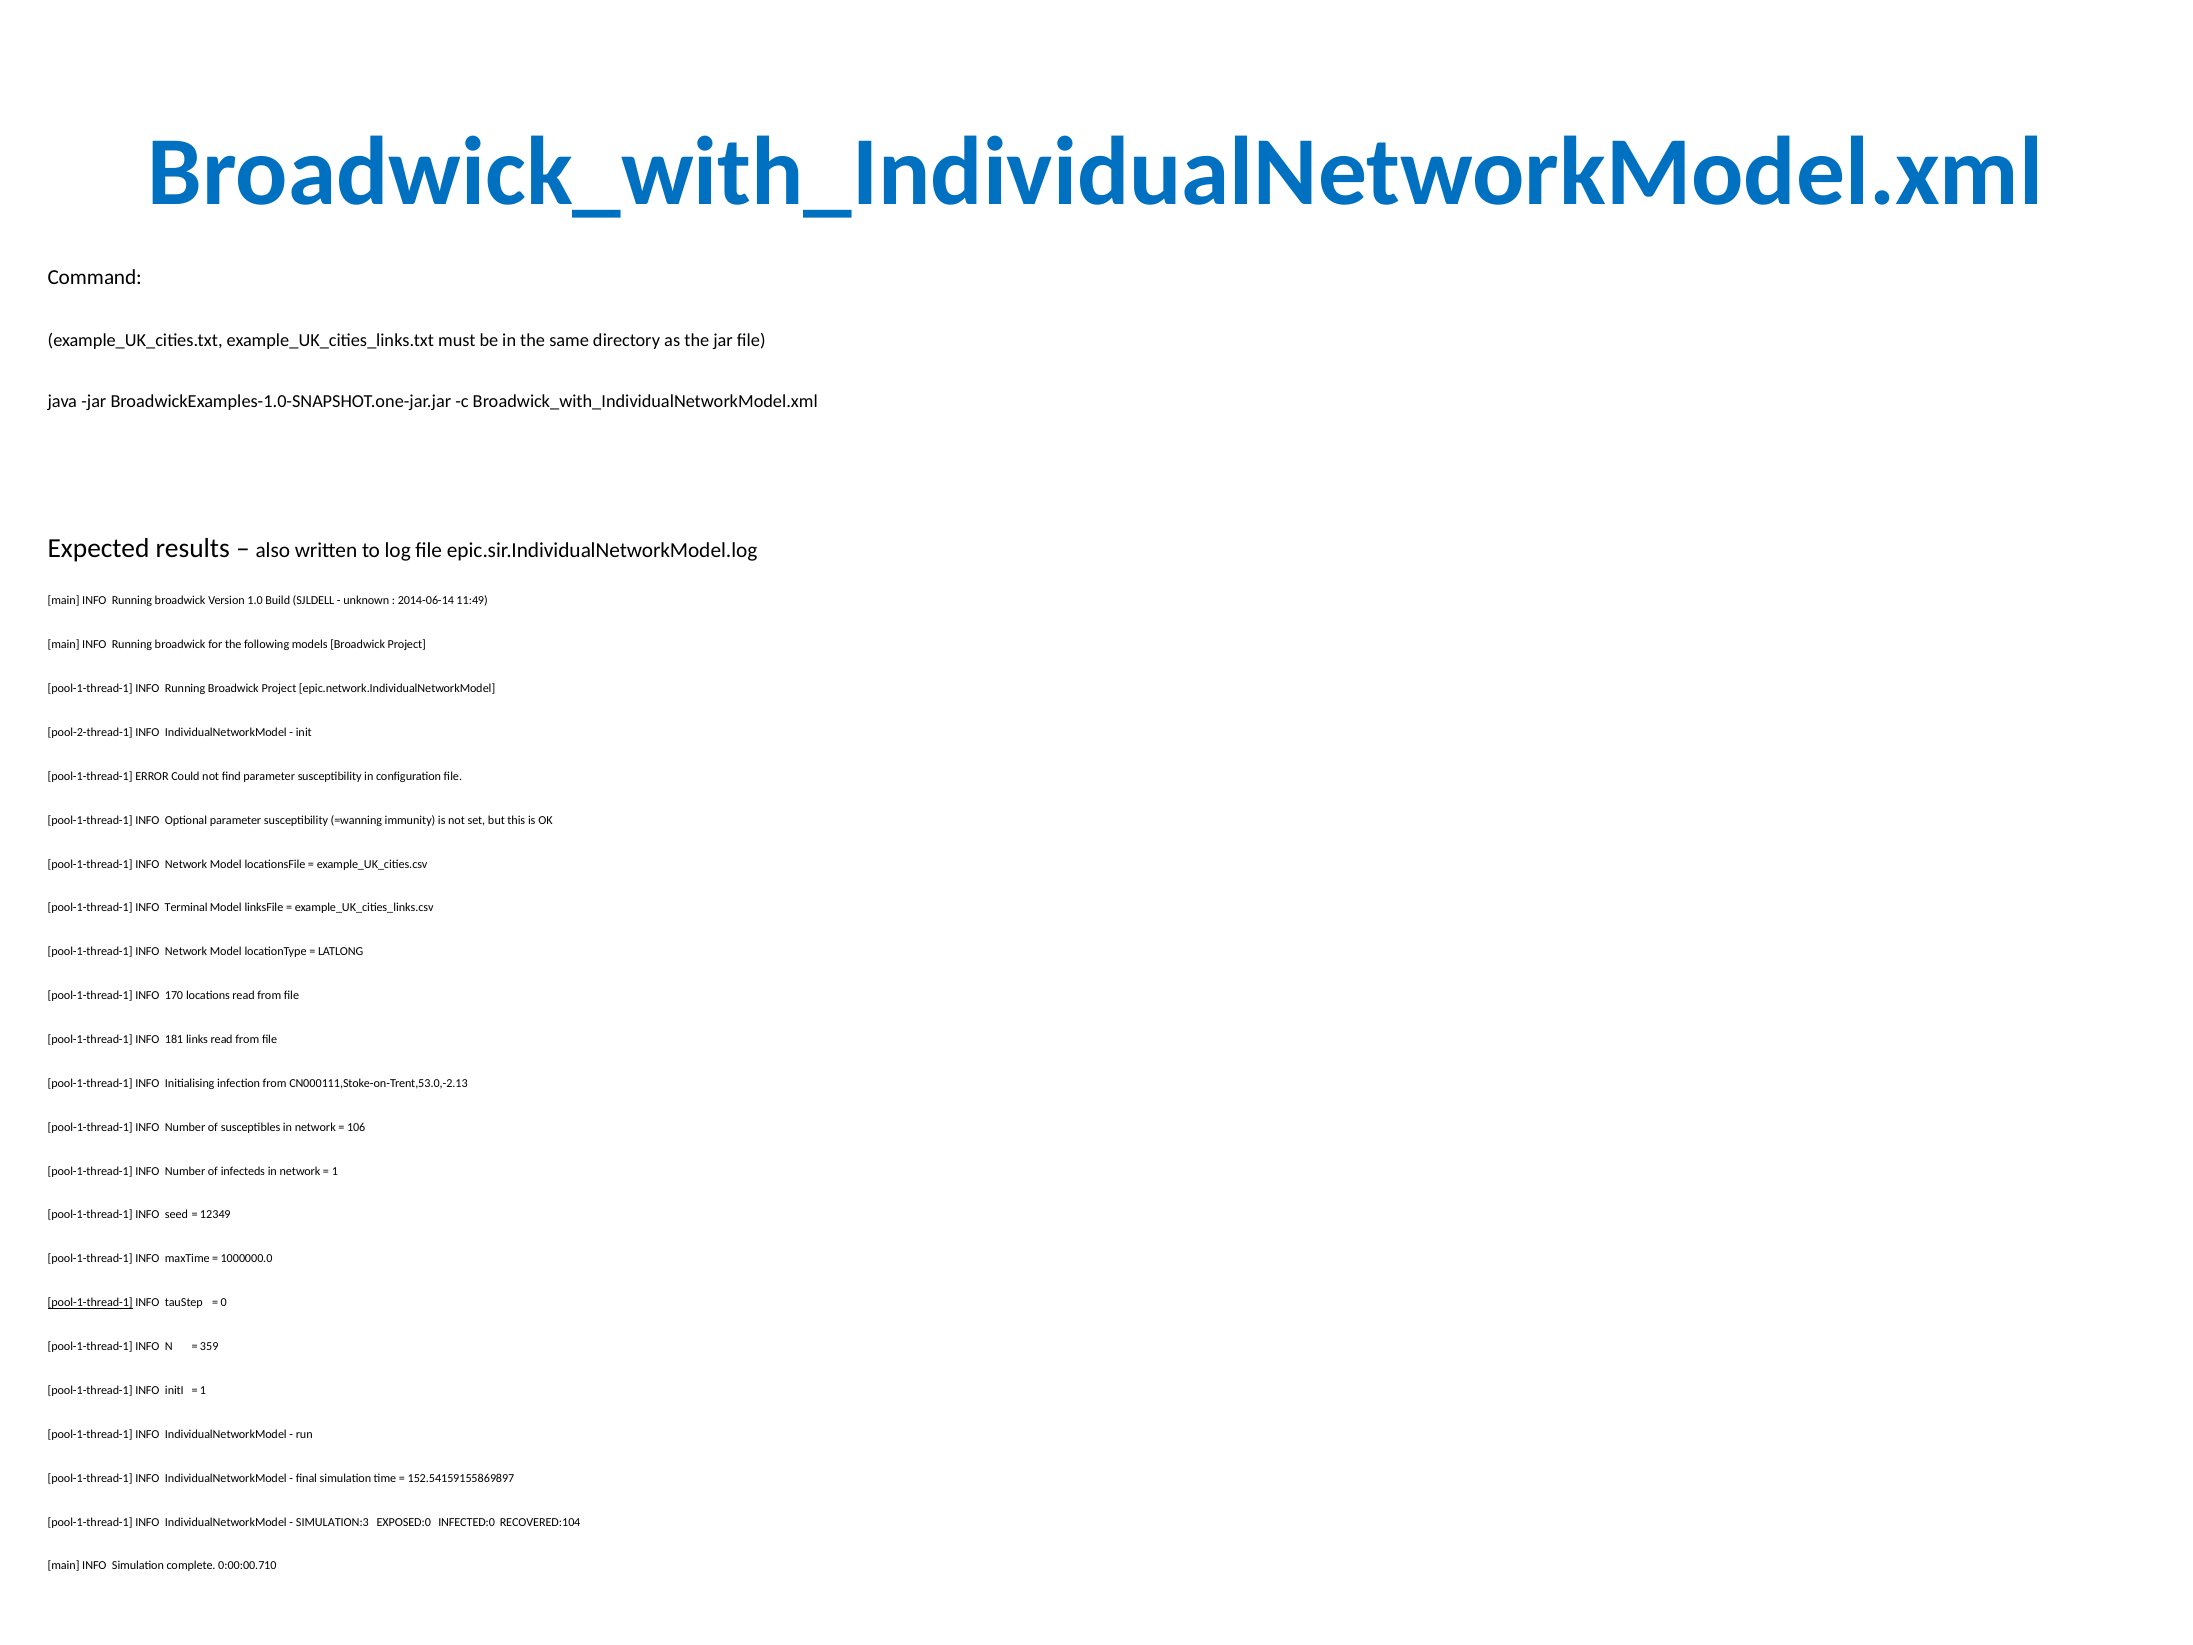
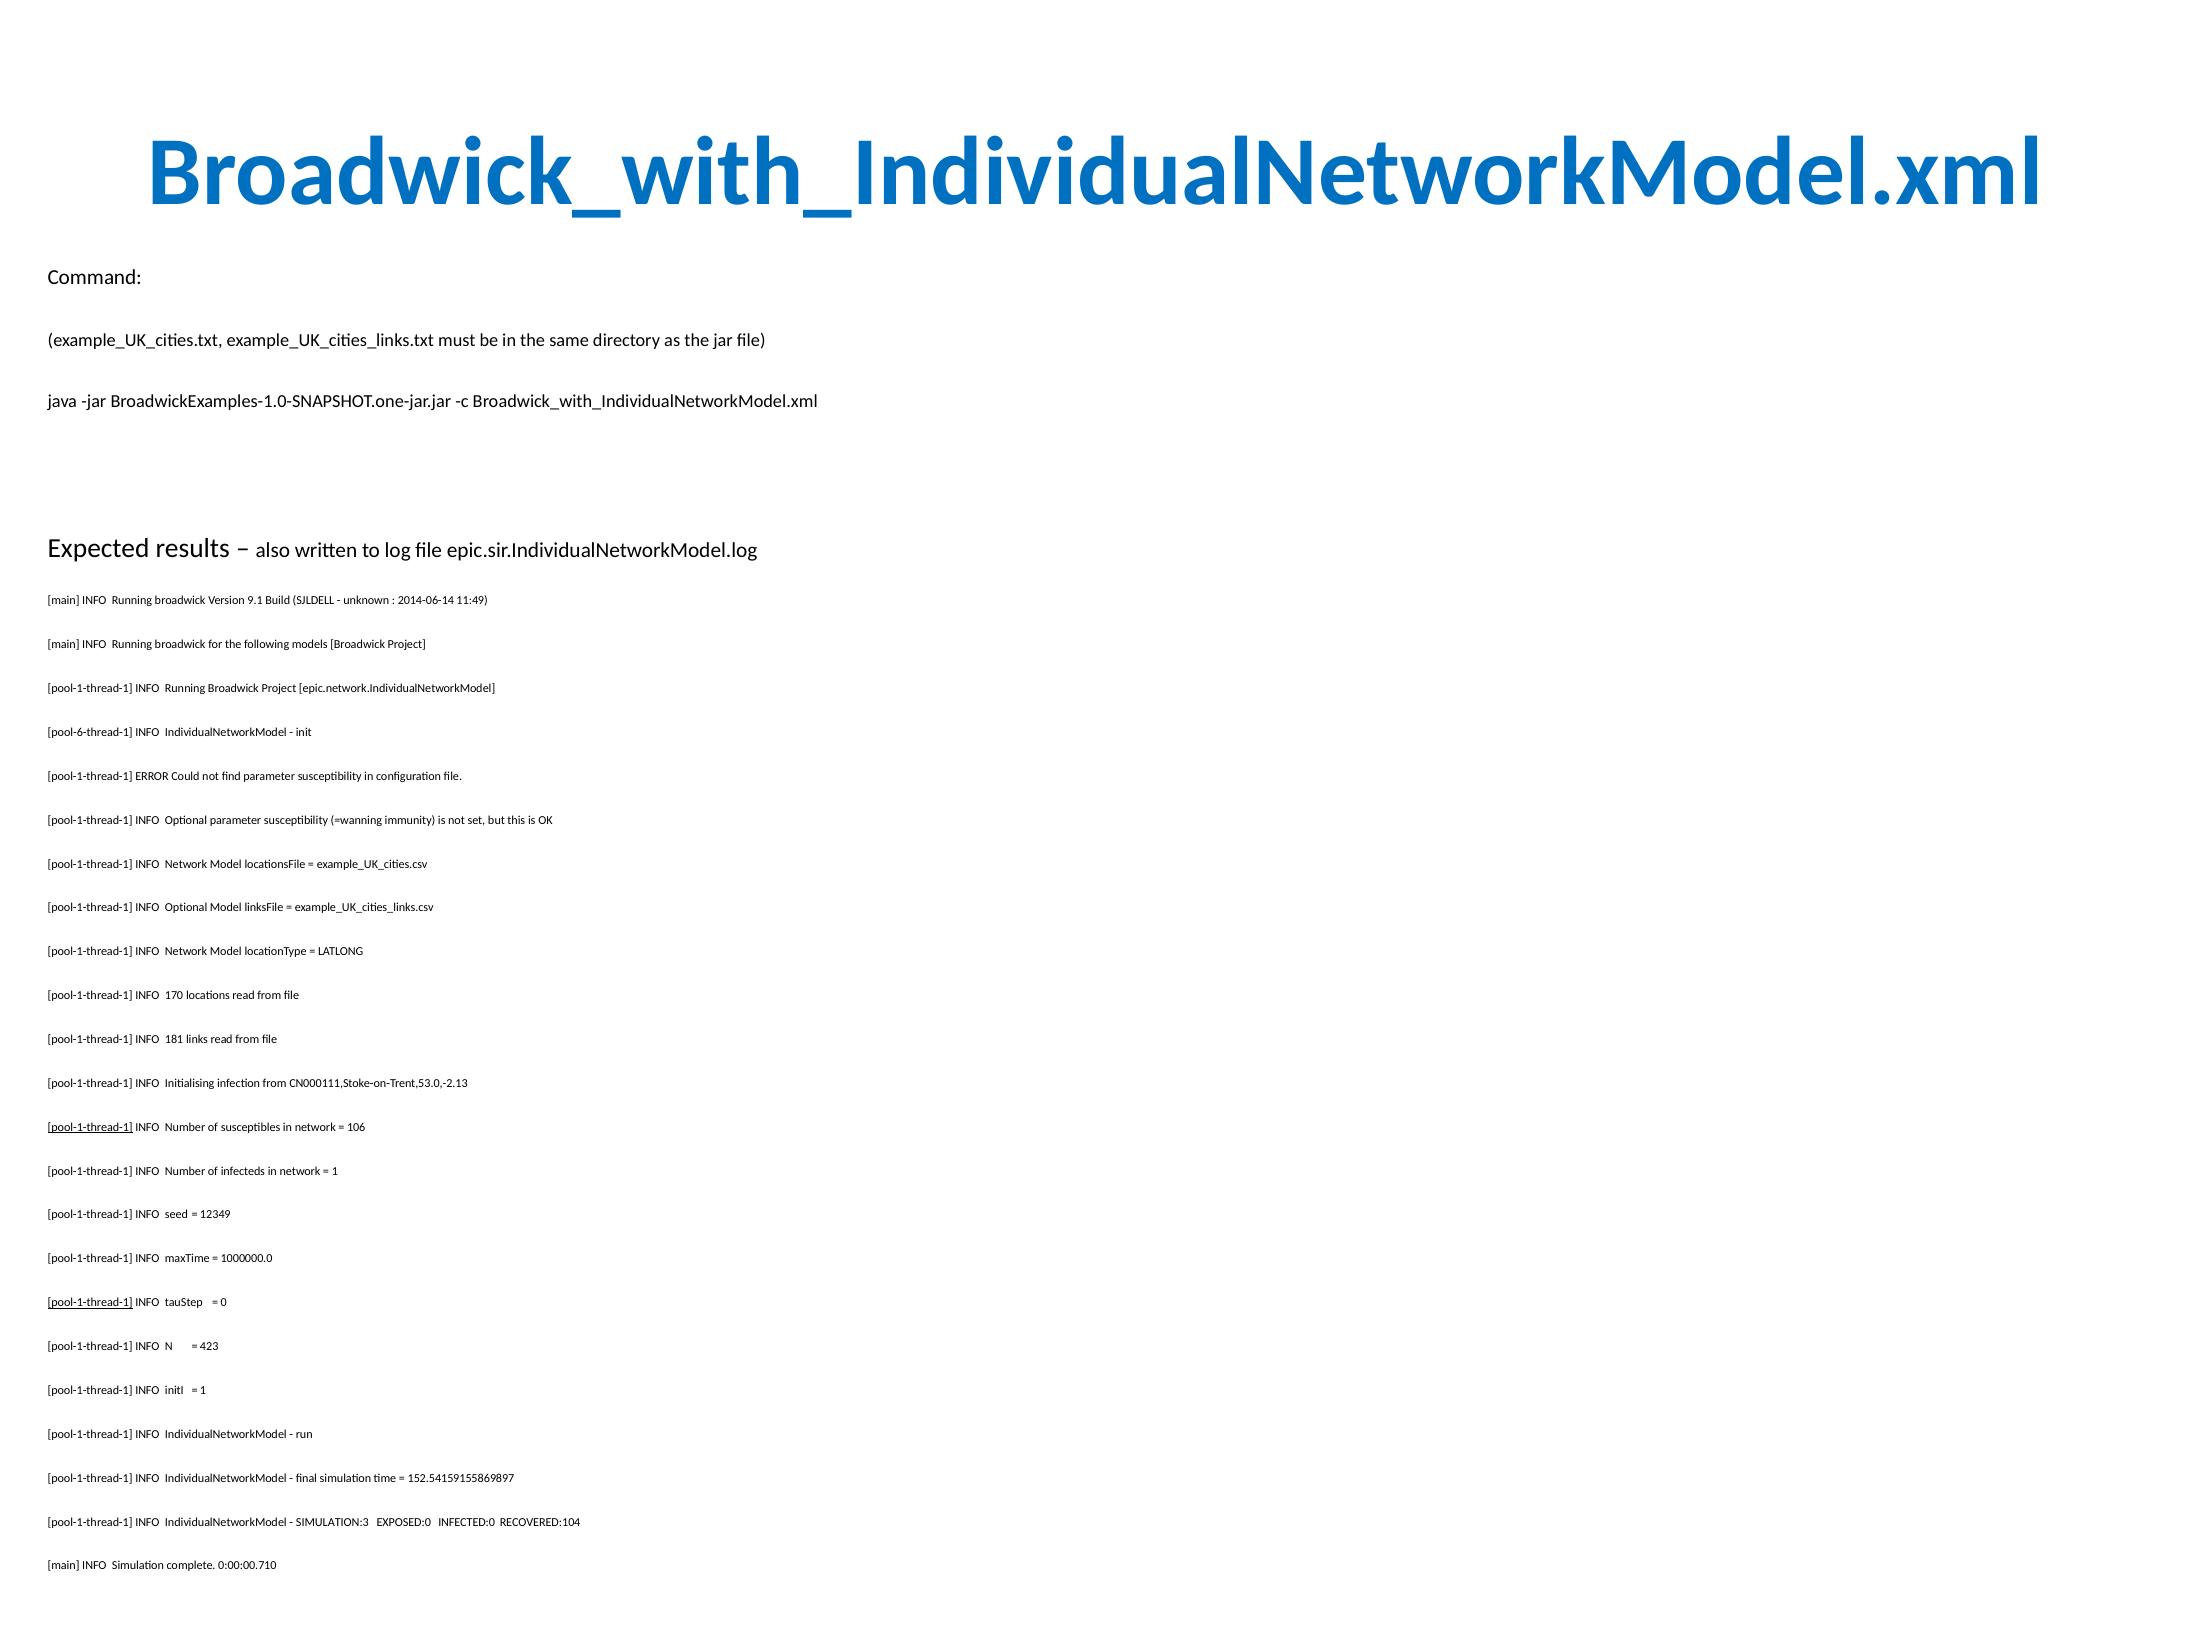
1.0: 1.0 -> 9.1 (255, 601)
pool-2-thread-1: pool-2-thread-1 -> pool-6-thread-1 (90, 732)
Terminal: Terminal -> Optional (186, 908)
pool-1-thread-1 underline: none -> present (90, 1127)
359: 359 -> 423 (209, 1346)
